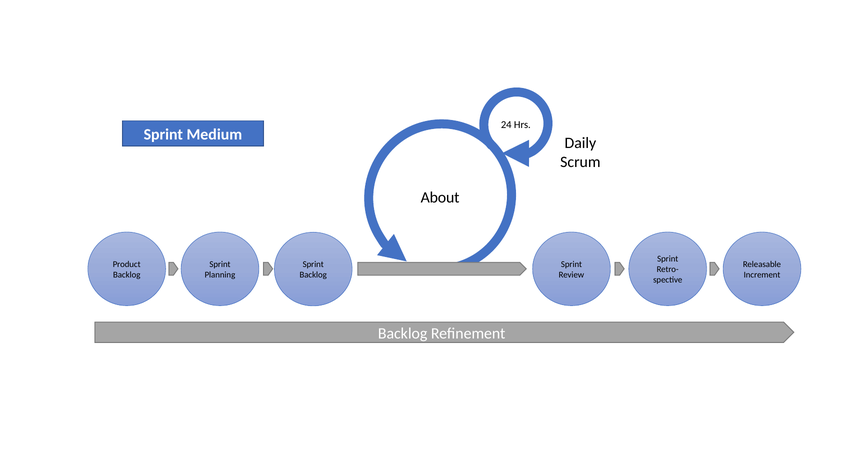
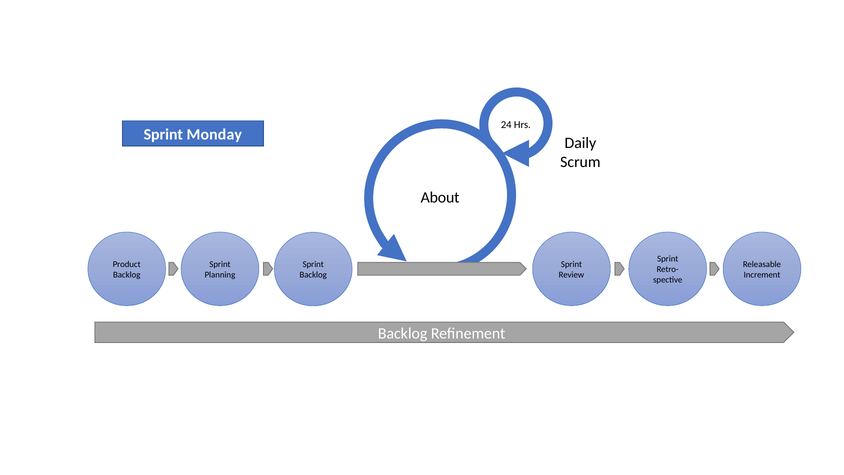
Medium: Medium -> Monday (214, 134)
